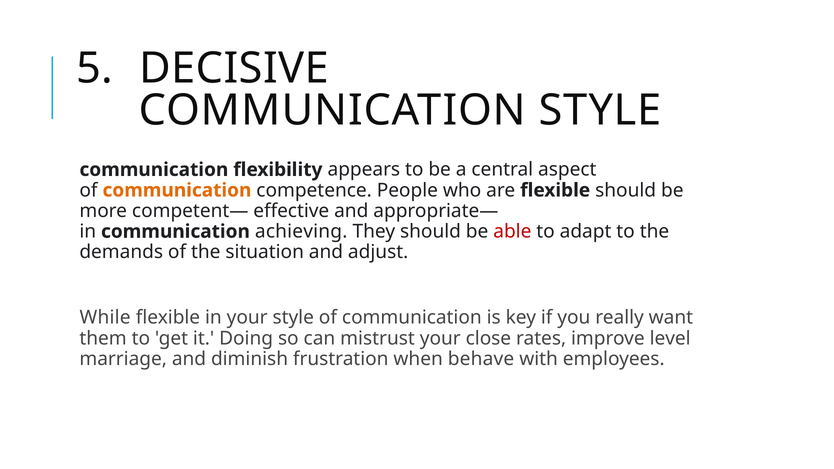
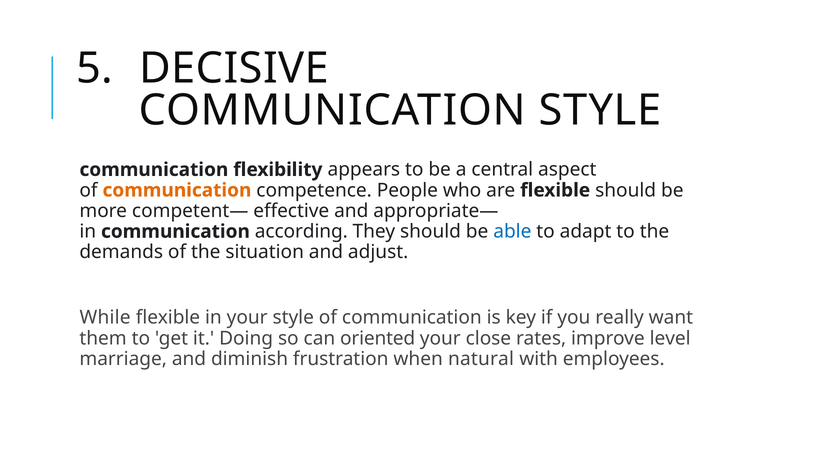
achieving: achieving -> according (301, 232)
able colour: red -> blue (512, 232)
mistrust: mistrust -> oriented (378, 338)
behave: behave -> natural (481, 359)
